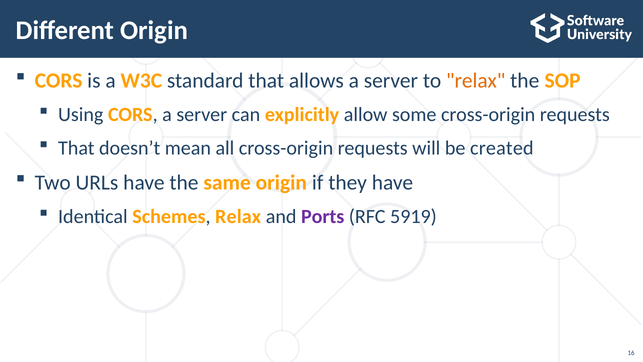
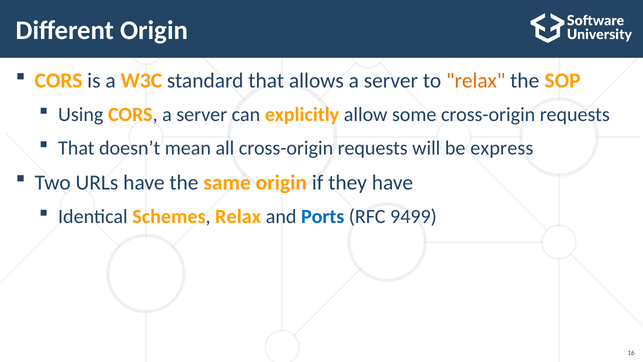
created: created -> express (502, 148)
Ports colour: purple -> blue (323, 216)
5919: 5919 -> 9499 (413, 216)
